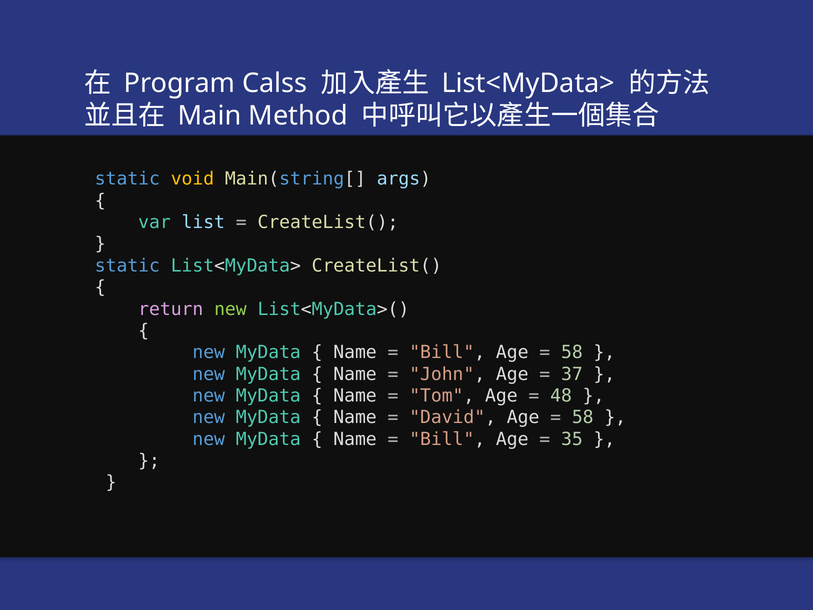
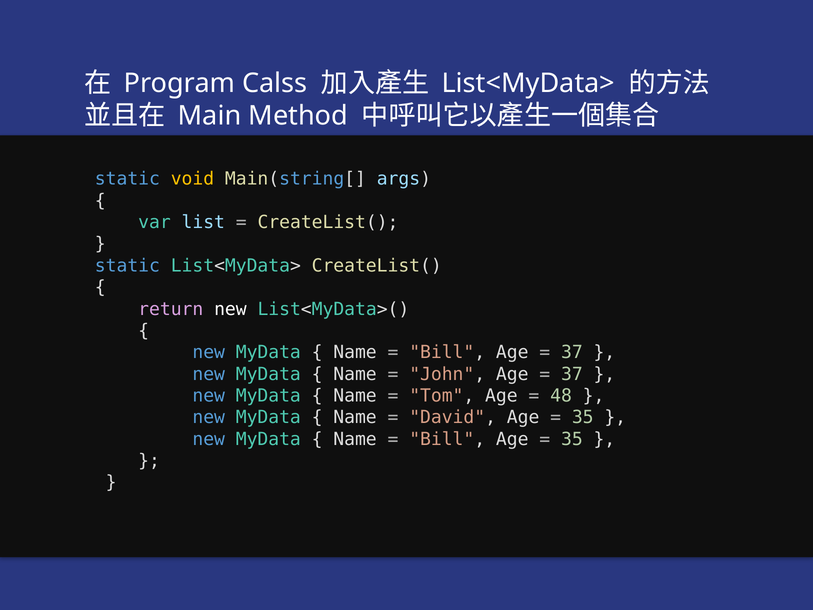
new colour: light green -> white (230, 309)
58: 58 -> 37 (572, 352)
58: 58 -> 35 (583, 417)
